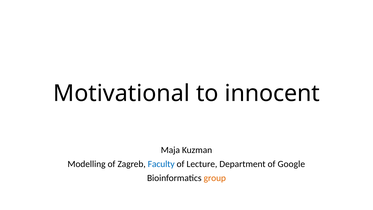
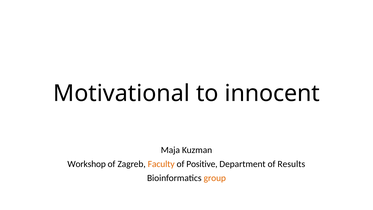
Modelling: Modelling -> Workshop (87, 164)
Faculty colour: blue -> orange (161, 164)
Lecture: Lecture -> Positive (202, 164)
Google: Google -> Results (291, 164)
